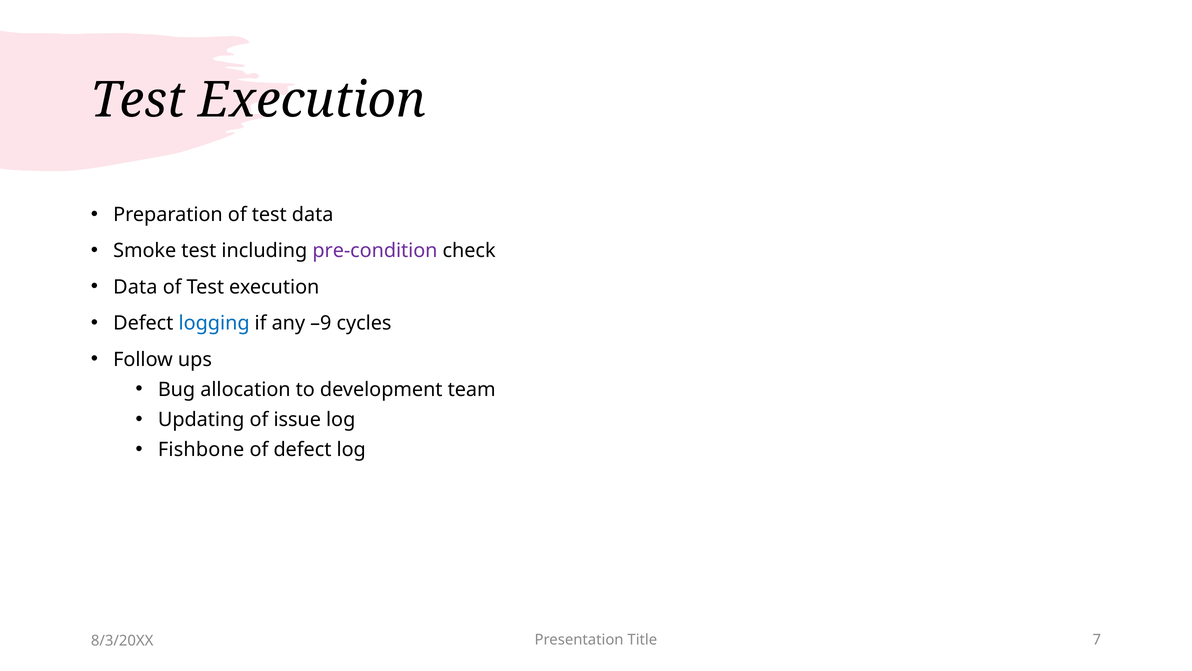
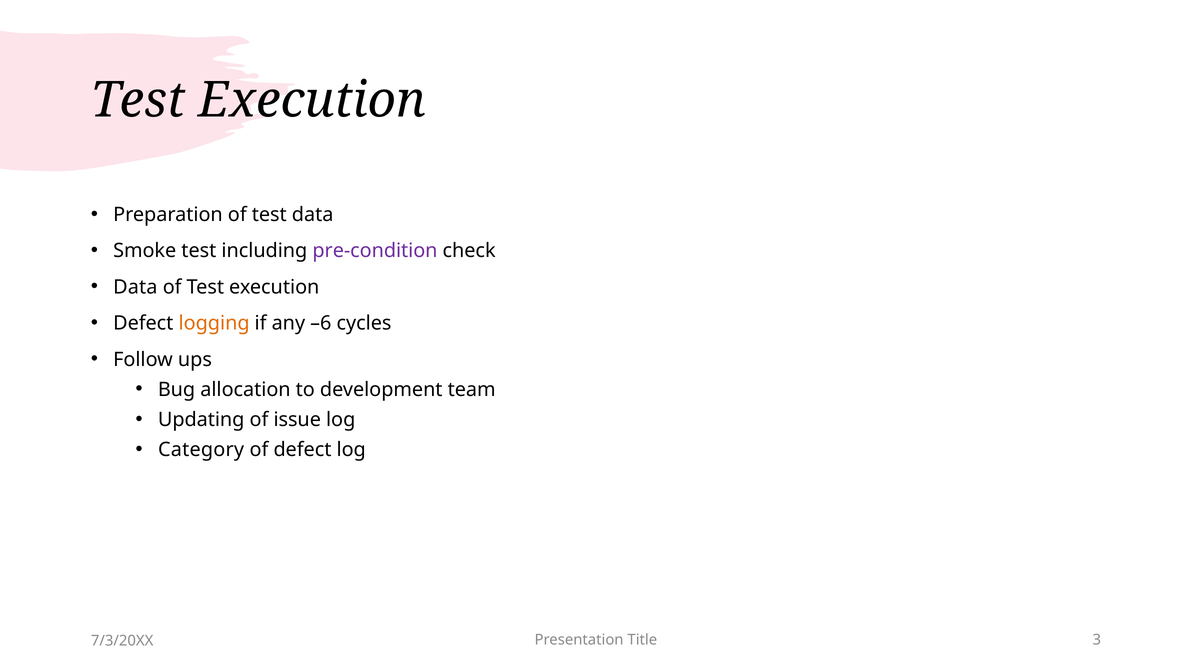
logging colour: blue -> orange (214, 323)
–9: –9 -> –6 (321, 323)
Fishbone: Fishbone -> Category (201, 449)
7: 7 -> 3 (1097, 639)
8/3/20XX: 8/3/20XX -> 7/3/20XX (122, 640)
